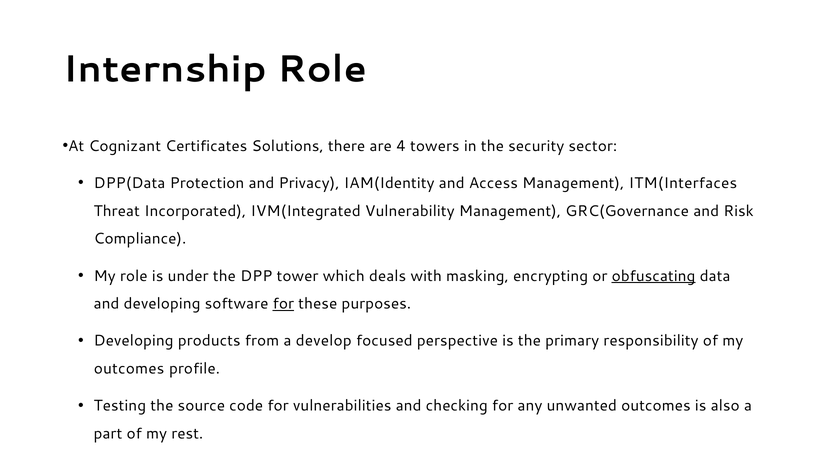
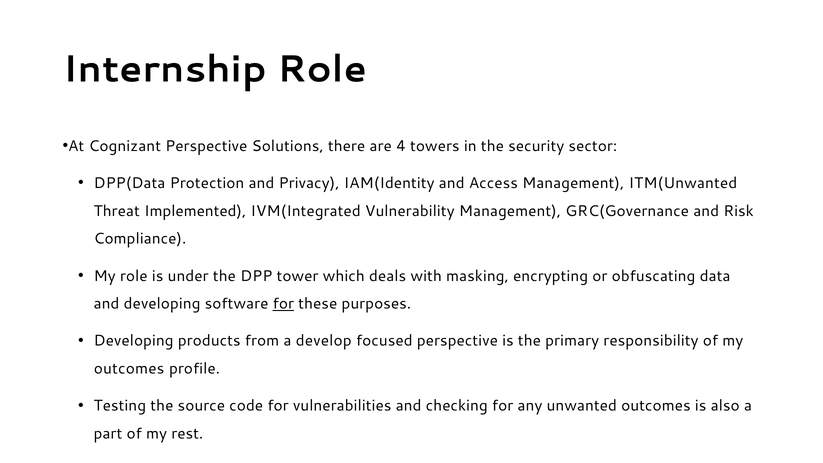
Cognizant Certificates: Certificates -> Perspective (206, 146)
ITM(Interfaces: ITM(Interfaces -> ITM(Unwanted (683, 183)
Incorporated: Incorporated -> Implemented (195, 211)
obfuscating underline: present -> none (654, 276)
